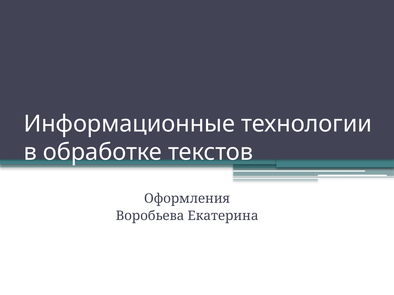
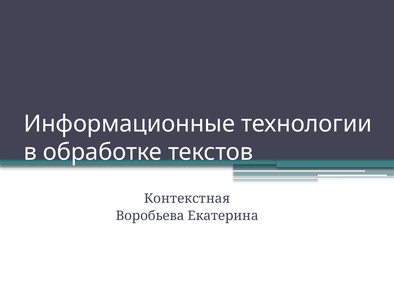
Оформления: Оформления -> Контекстная (187, 199)
